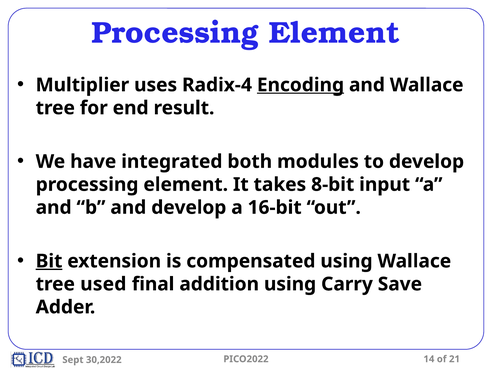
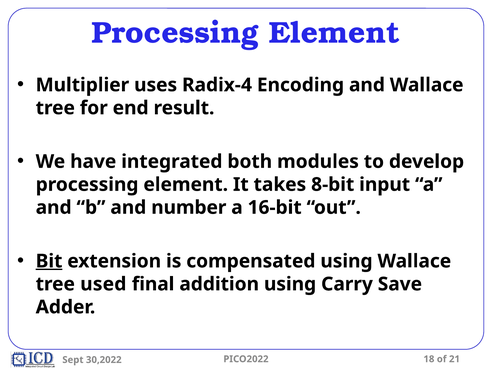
Encoding underline: present -> none (300, 85)
and develop: develop -> number (189, 208)
14: 14 -> 18 (429, 359)
